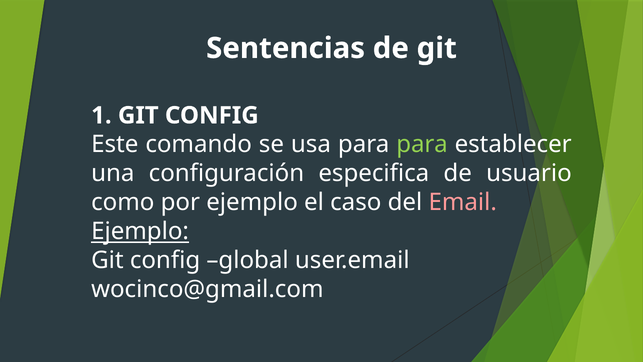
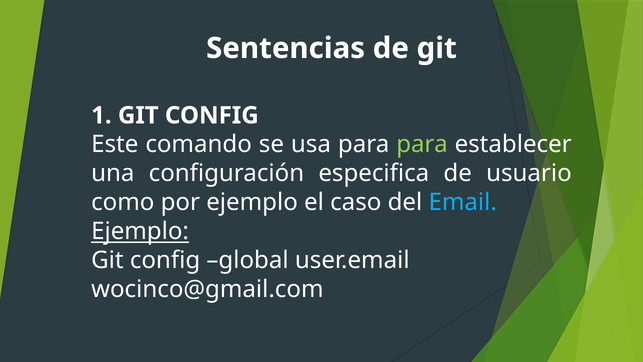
Email colour: pink -> light blue (463, 202)
